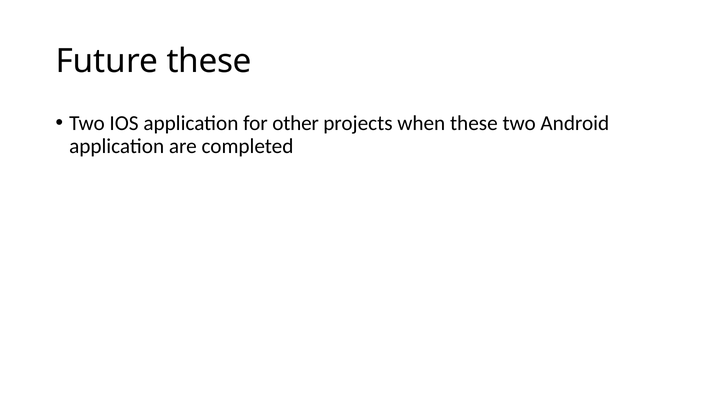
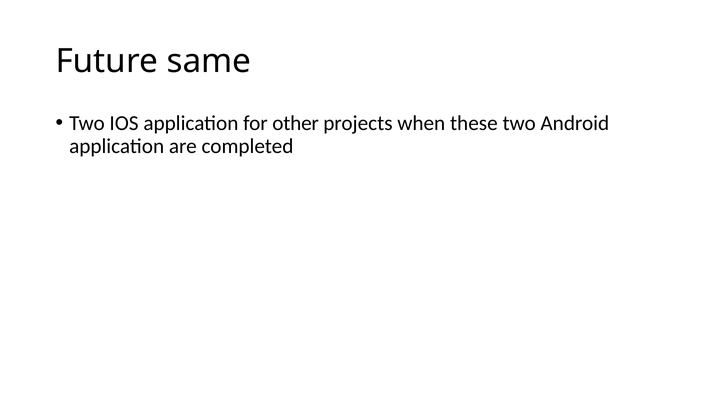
Future these: these -> same (209, 61)
